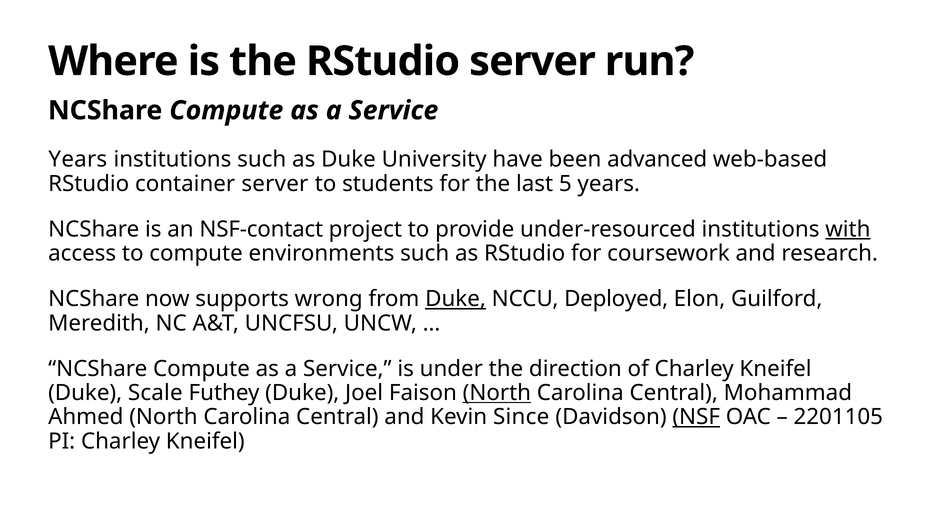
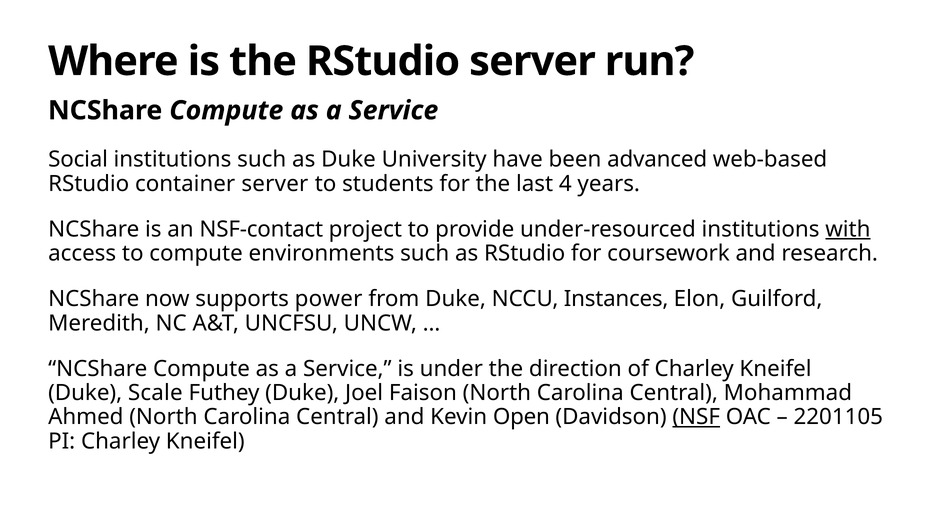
Years: Years -> Social (78, 160)
5: 5 -> 4 (565, 184)
wrong: wrong -> power (329, 299)
Duke underline: present -> none (456, 299)
Deployed: Deployed -> Instances (616, 299)
North underline: present -> none (497, 393)
Since: Since -> Open (521, 417)
